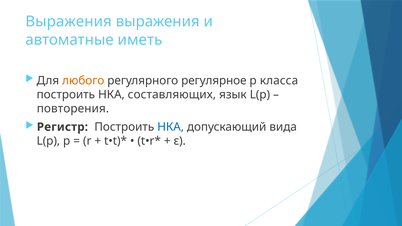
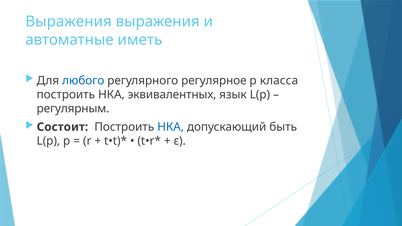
любого colour: orange -> blue (83, 81)
составляющих: составляющих -> эквивалентных (172, 95)
повторения: повторения -> регулярным (73, 109)
Регистр: Регистр -> Состоит (62, 127)
вида: вида -> быть (283, 127)
